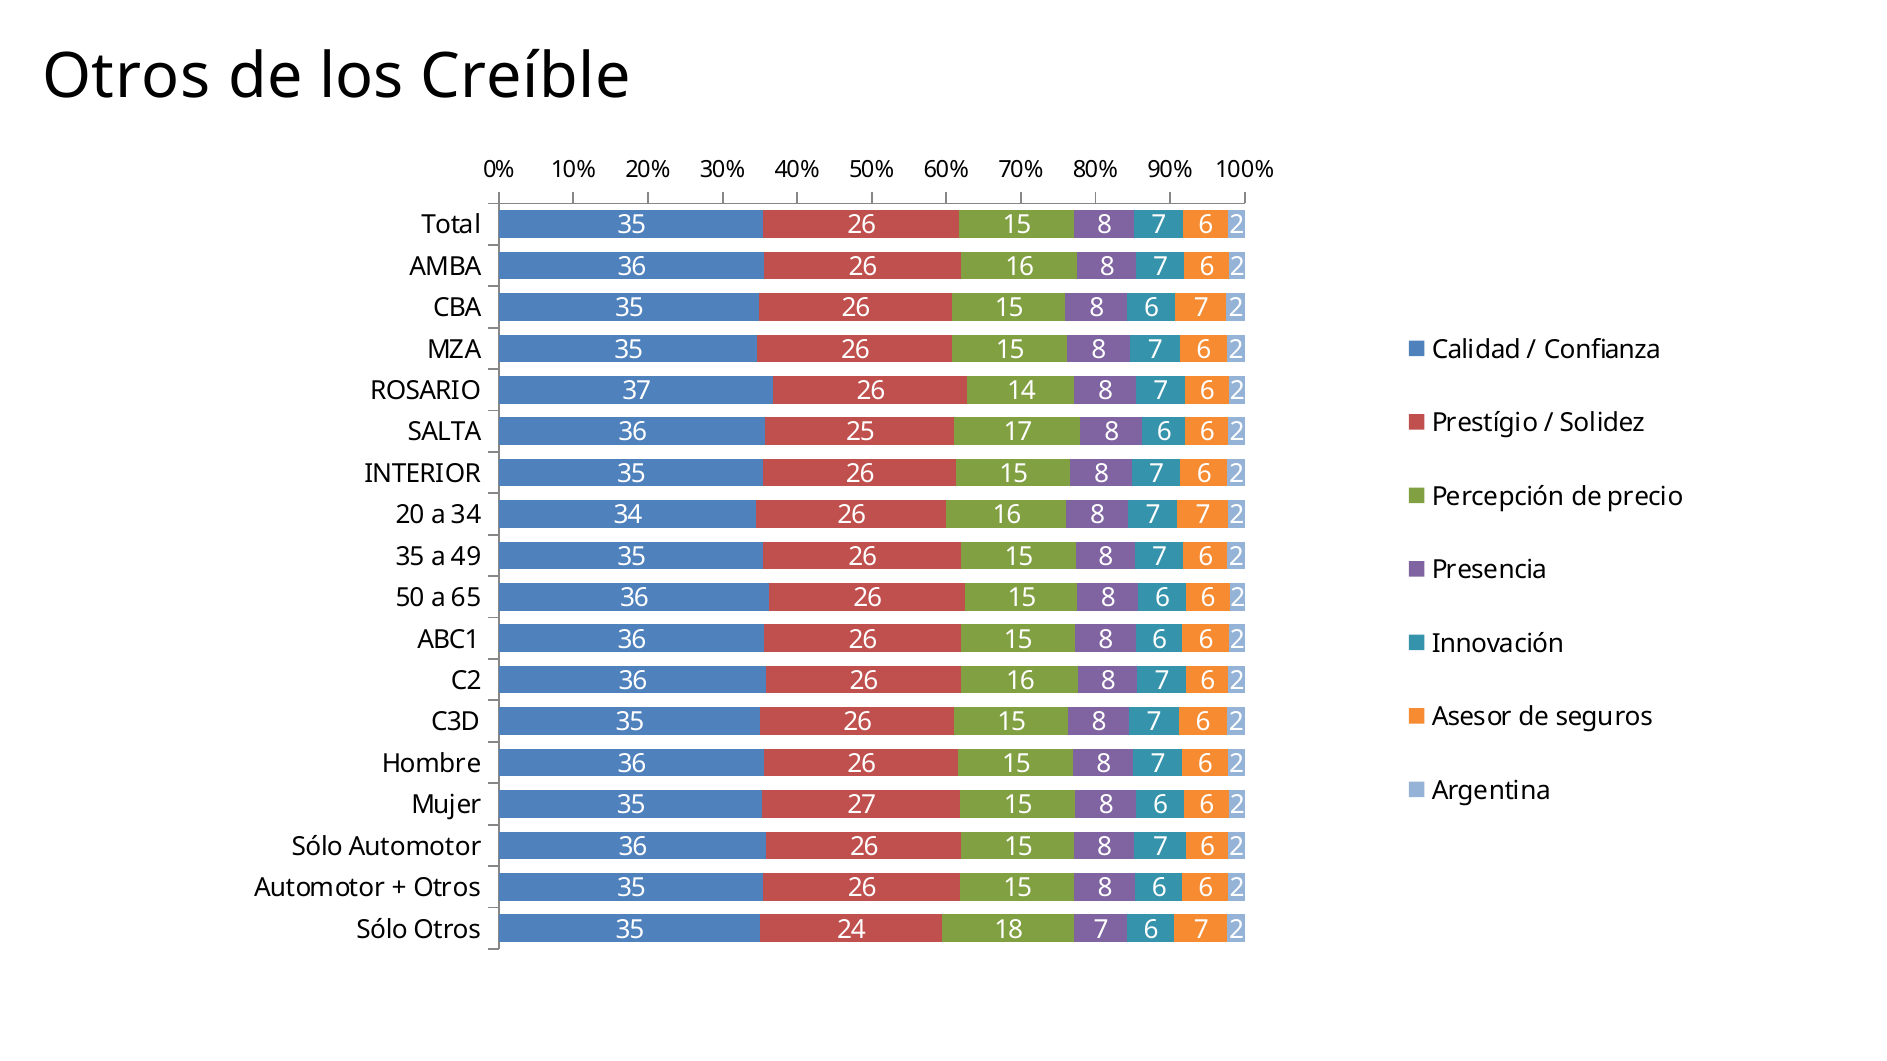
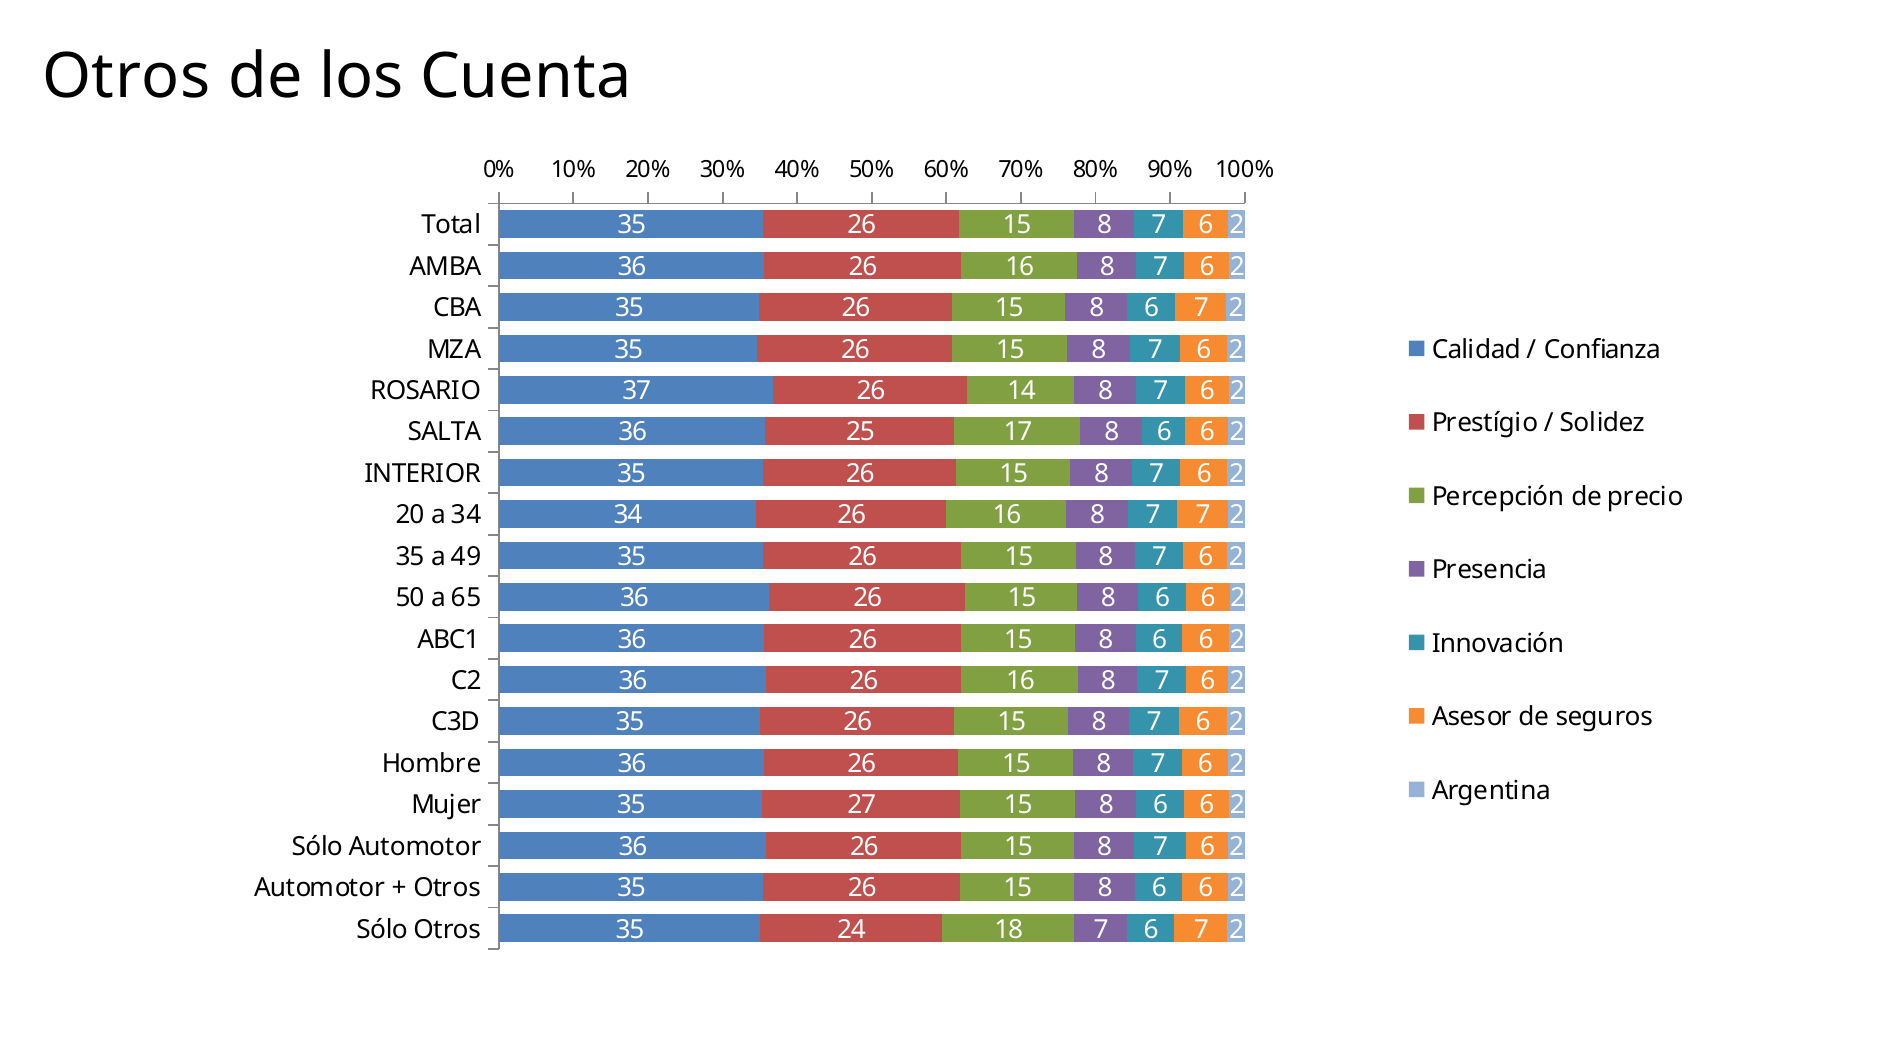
Creíble: Creíble -> Cuenta (526, 77)
